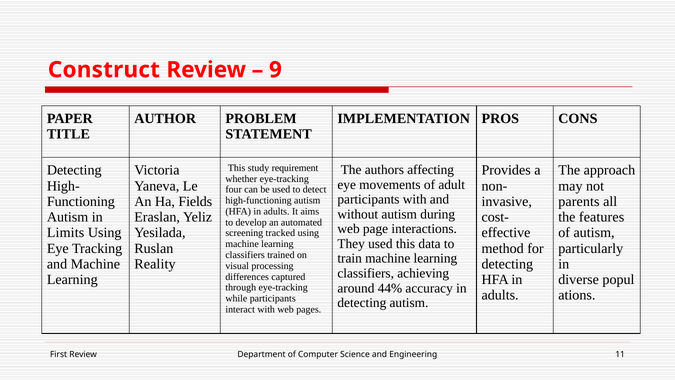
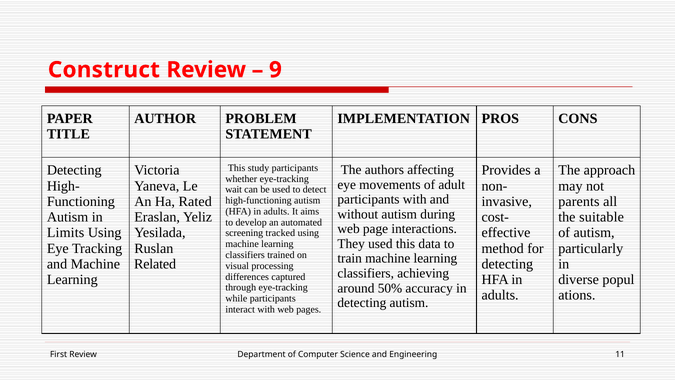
study requirement: requirement -> participants (295, 168)
four: four -> wait (234, 190)
Fields: Fields -> Rated (195, 201)
features: features -> suitable (602, 217)
Reality: Reality -> Related (155, 264)
44%: 44% -> 50% (390, 288)
